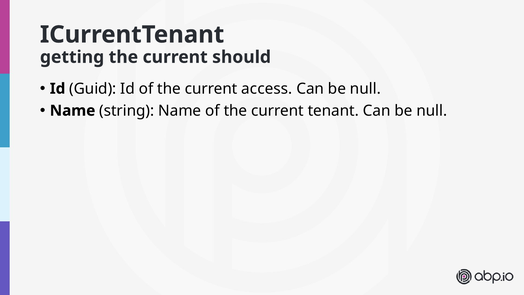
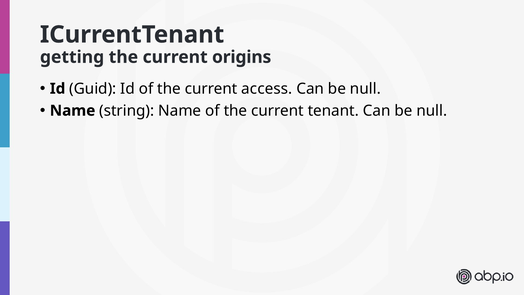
should: should -> origins (242, 57)
